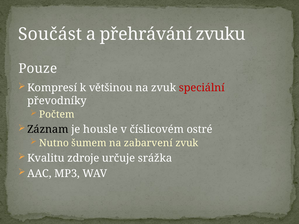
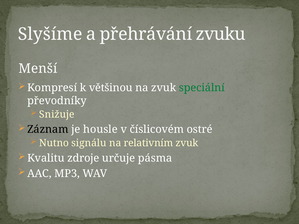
Součást: Součást -> Slyšíme (50, 34)
Pouze: Pouze -> Menší (38, 69)
speciální colour: red -> green (202, 88)
Počtem: Počtem -> Snižuje (57, 115)
šumem: šumem -> signálu (89, 143)
zabarvení: zabarvení -> relativním (148, 143)
srážka: srážka -> pásma (155, 158)
